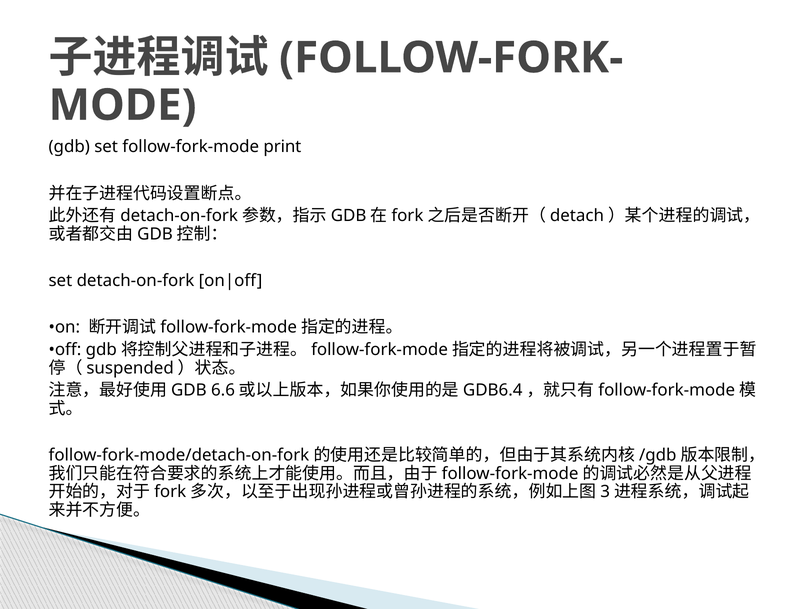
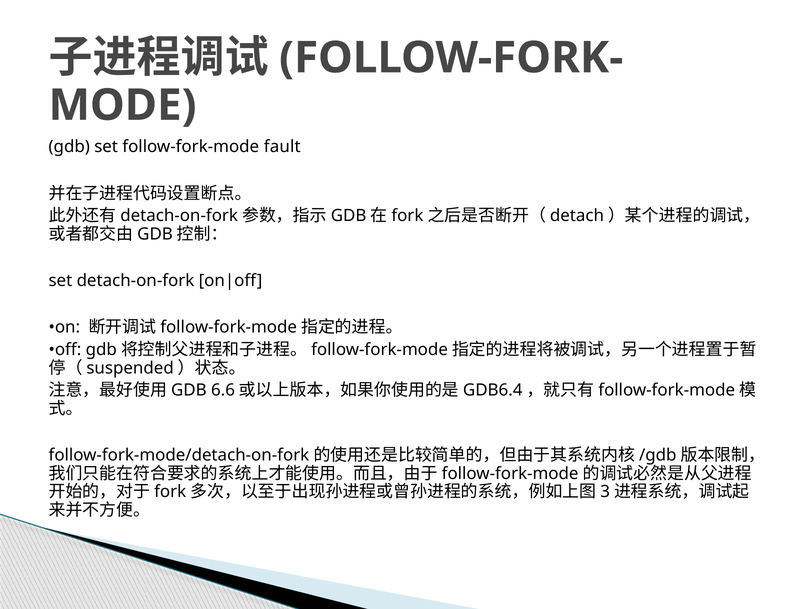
print: print -> fault (282, 147)
